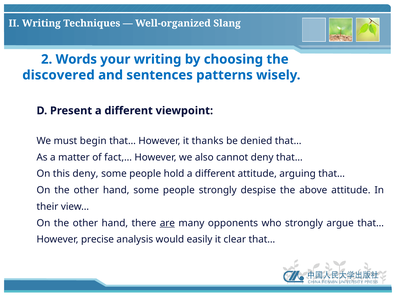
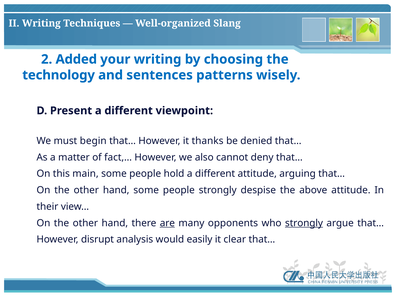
Words: Words -> Added (76, 59)
discovered: discovered -> technology (59, 75)
this deny: deny -> main (85, 174)
strongly underline: none -> present (304, 223)
precise: precise -> disrupt (97, 240)
